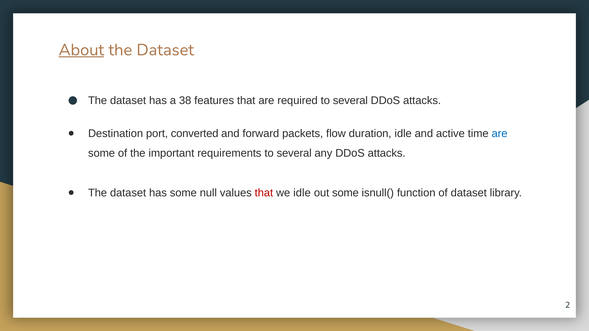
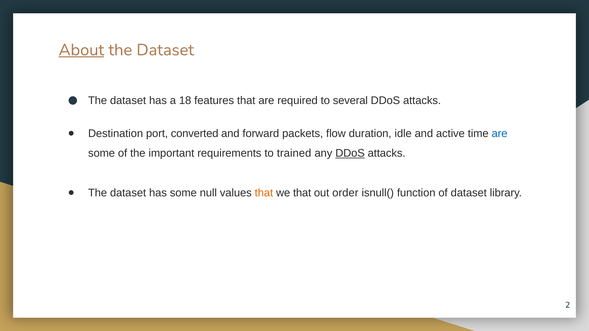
38: 38 -> 18 (185, 101)
requirements to several: several -> trained (294, 153)
DDoS underline: none -> present (350, 153)
that colour: red -> orange (264, 193)
we idle: idle -> that (302, 193)
out some: some -> order (345, 193)
